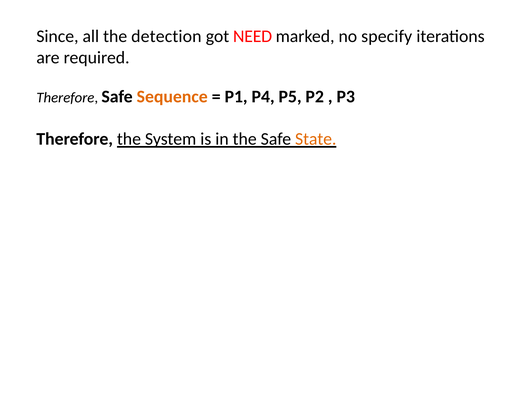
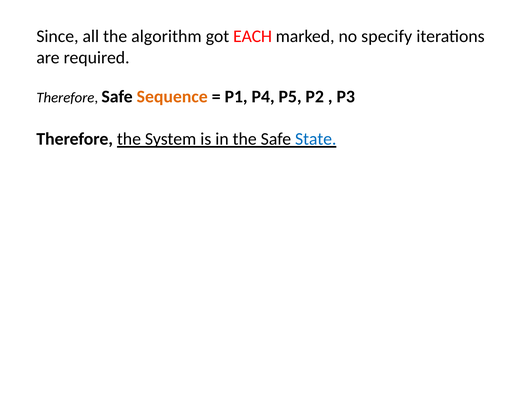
detection: detection -> algorithm (166, 36)
NEED: NEED -> EACH (253, 36)
State colour: orange -> blue (316, 139)
